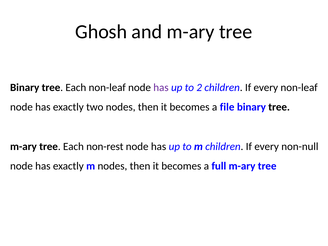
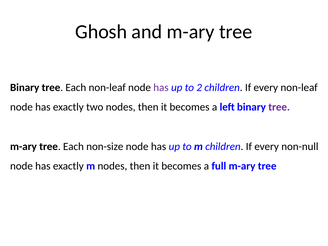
file: file -> left (227, 107)
tree colour: black -> purple (279, 107)
non-rest: non-rest -> non-size (105, 146)
